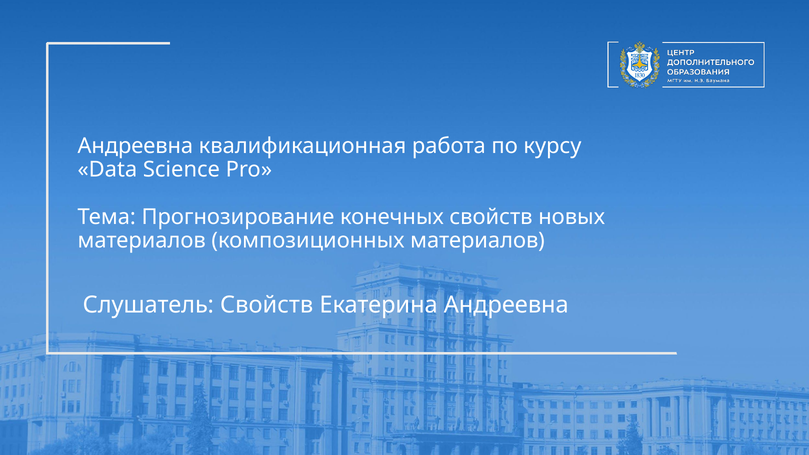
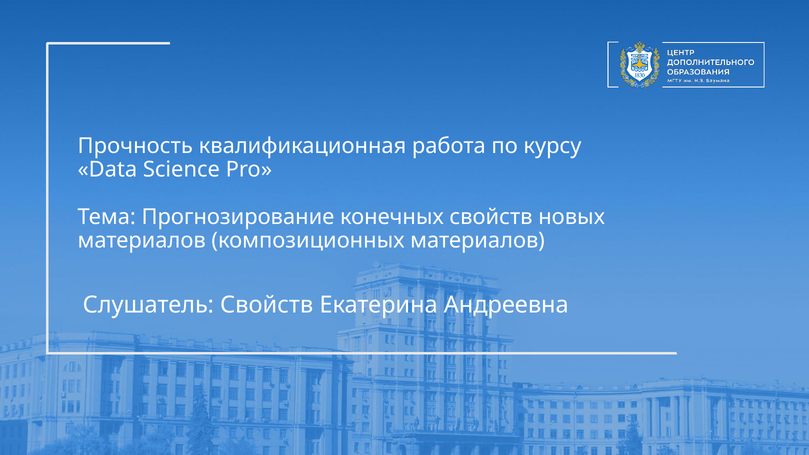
Андреевна: Андреевна -> Прочность (135, 146)
